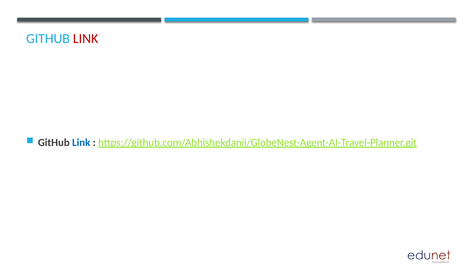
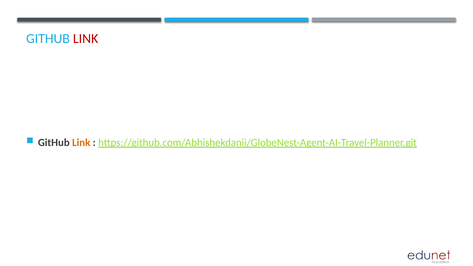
Link colour: blue -> orange (81, 142)
